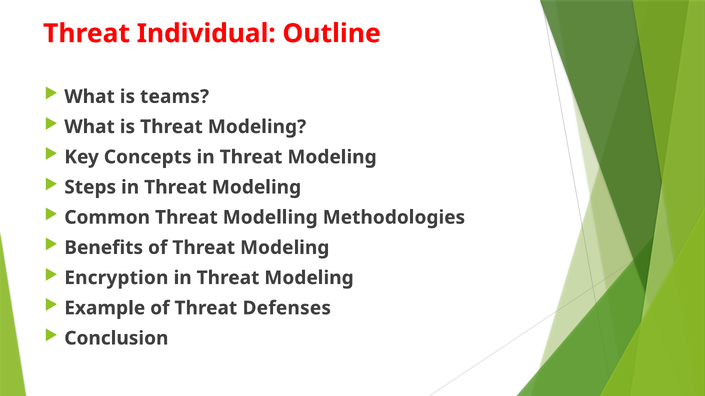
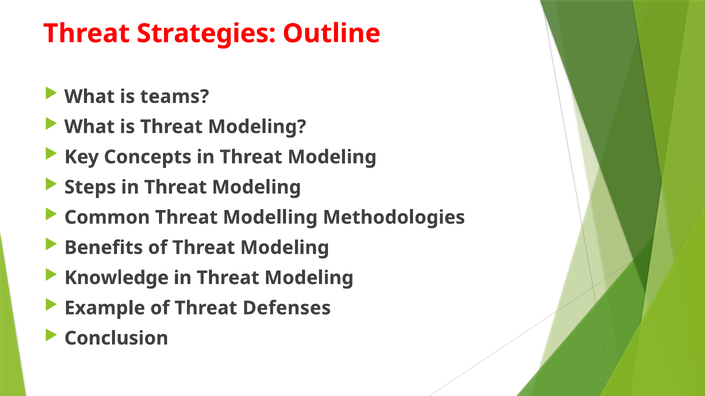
Individual: Individual -> Strategies (206, 34)
Encryption: Encryption -> Knowledge (117, 278)
